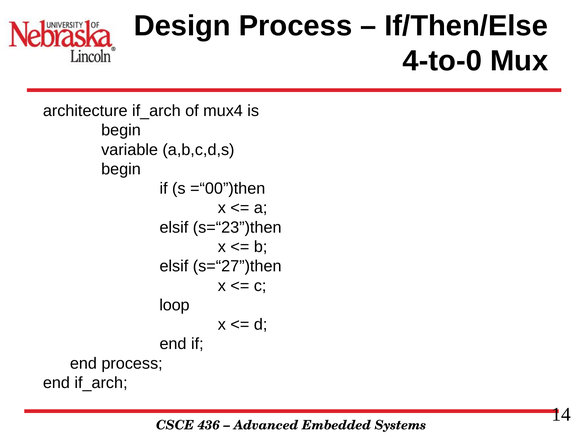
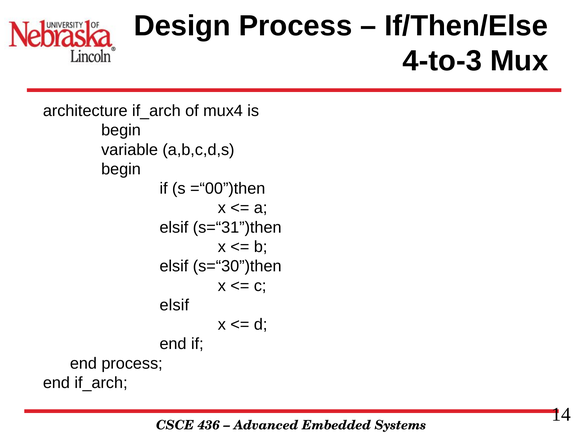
4-to-0: 4-to-0 -> 4-to-3 (442, 61)
s=“23”)then: s=“23”)then -> s=“31”)then (237, 228)
s=“27”)then: s=“27”)then -> s=“30”)then (237, 266)
loop: loop -> elsif (174, 305)
